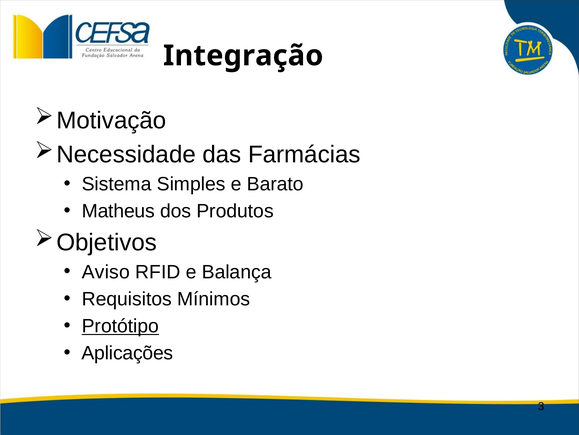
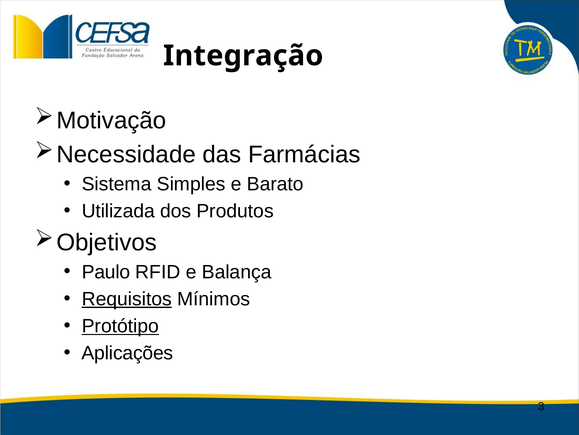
Matheus: Matheus -> Utilizada (118, 211)
Aviso: Aviso -> Paulo (106, 272)
Requisitos underline: none -> present (127, 299)
